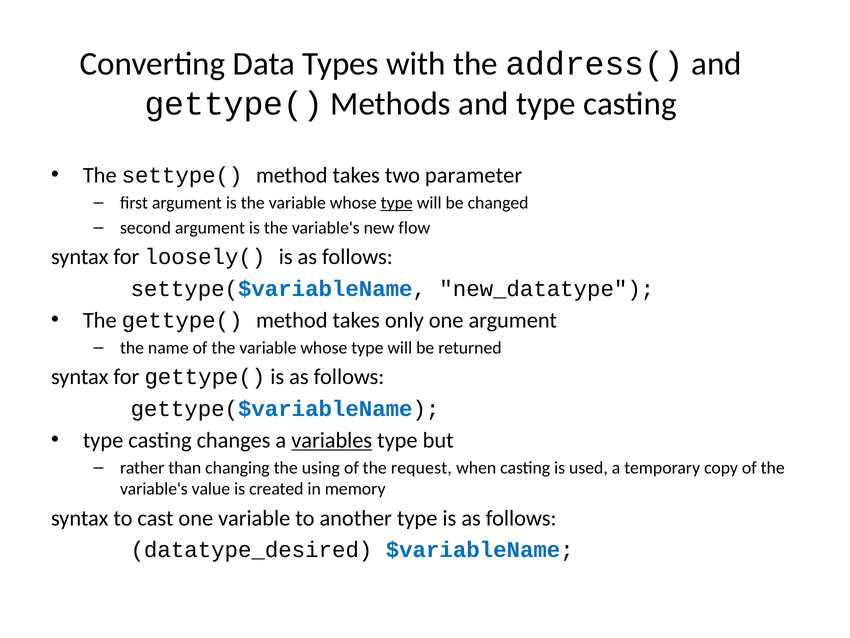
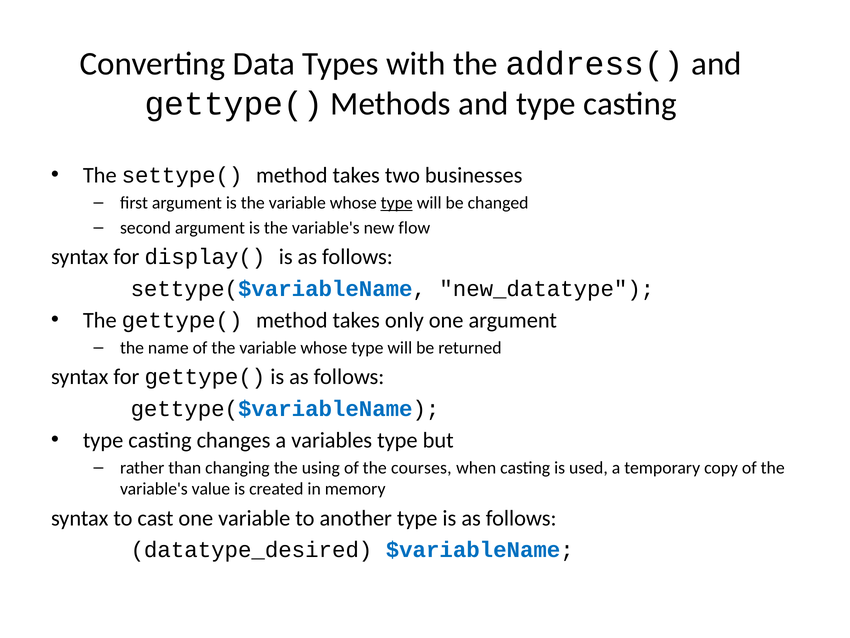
parameter: parameter -> businesses (474, 175)
loosely(: loosely( -> display( (205, 257)
variables underline: present -> none (332, 440)
request: request -> courses (421, 467)
